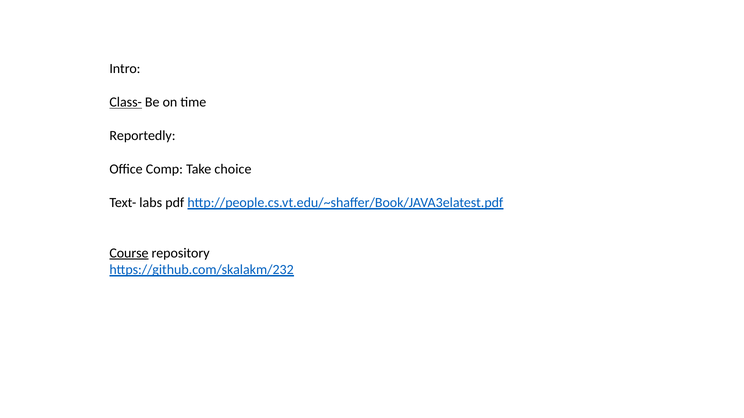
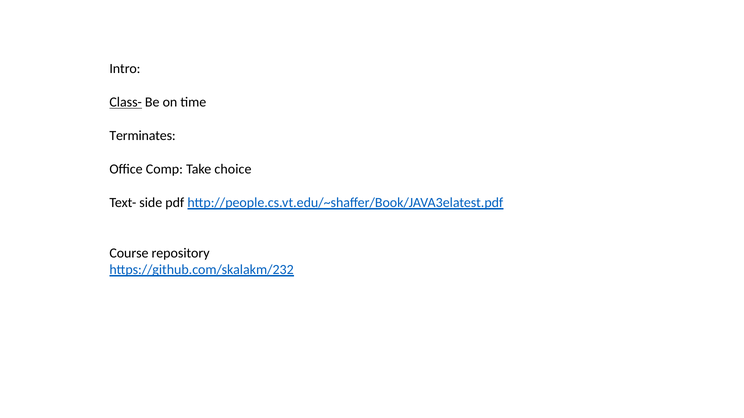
Reportedly: Reportedly -> Terminates (143, 136)
labs: labs -> side (151, 203)
Course underline: present -> none (129, 253)
